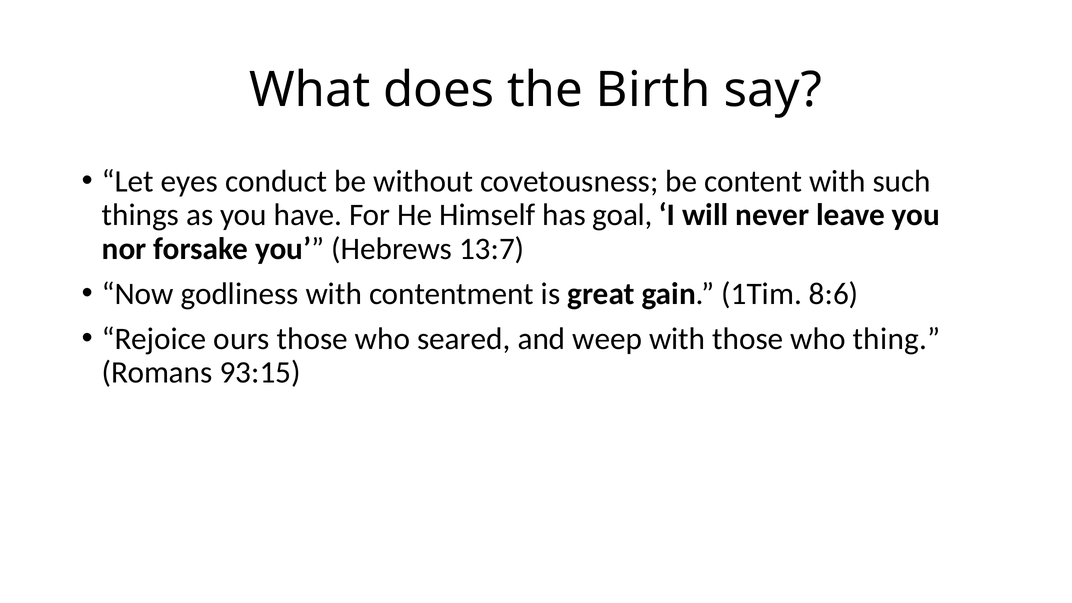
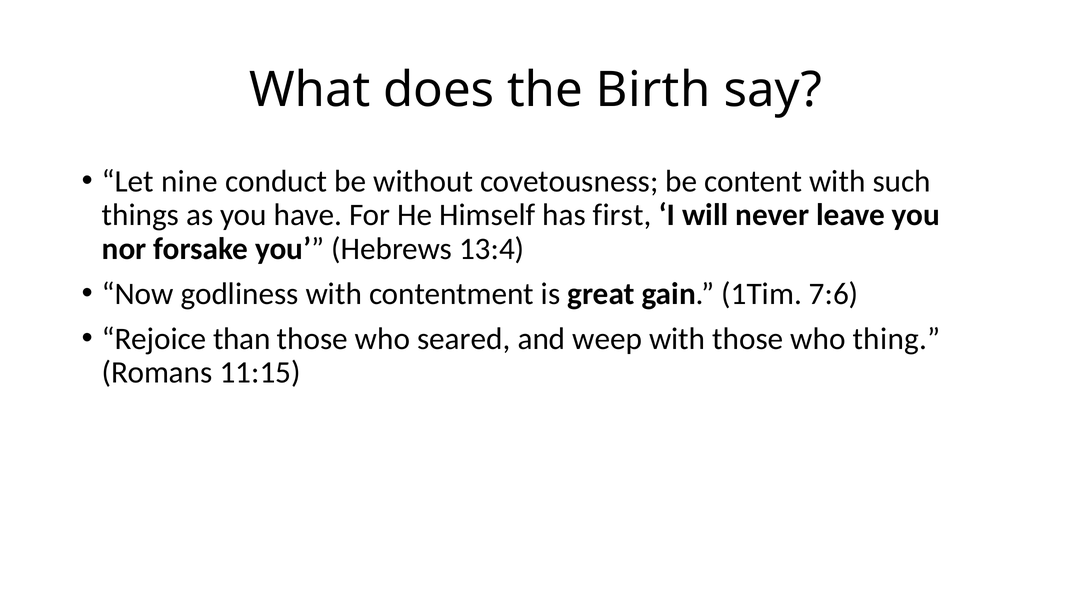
eyes: eyes -> nine (189, 181)
goal: goal -> first (622, 215)
13:7: 13:7 -> 13:4 (492, 249)
8:6: 8:6 -> 7:6 (834, 294)
ours: ours -> than (242, 339)
93:15: 93:15 -> 11:15 (260, 372)
